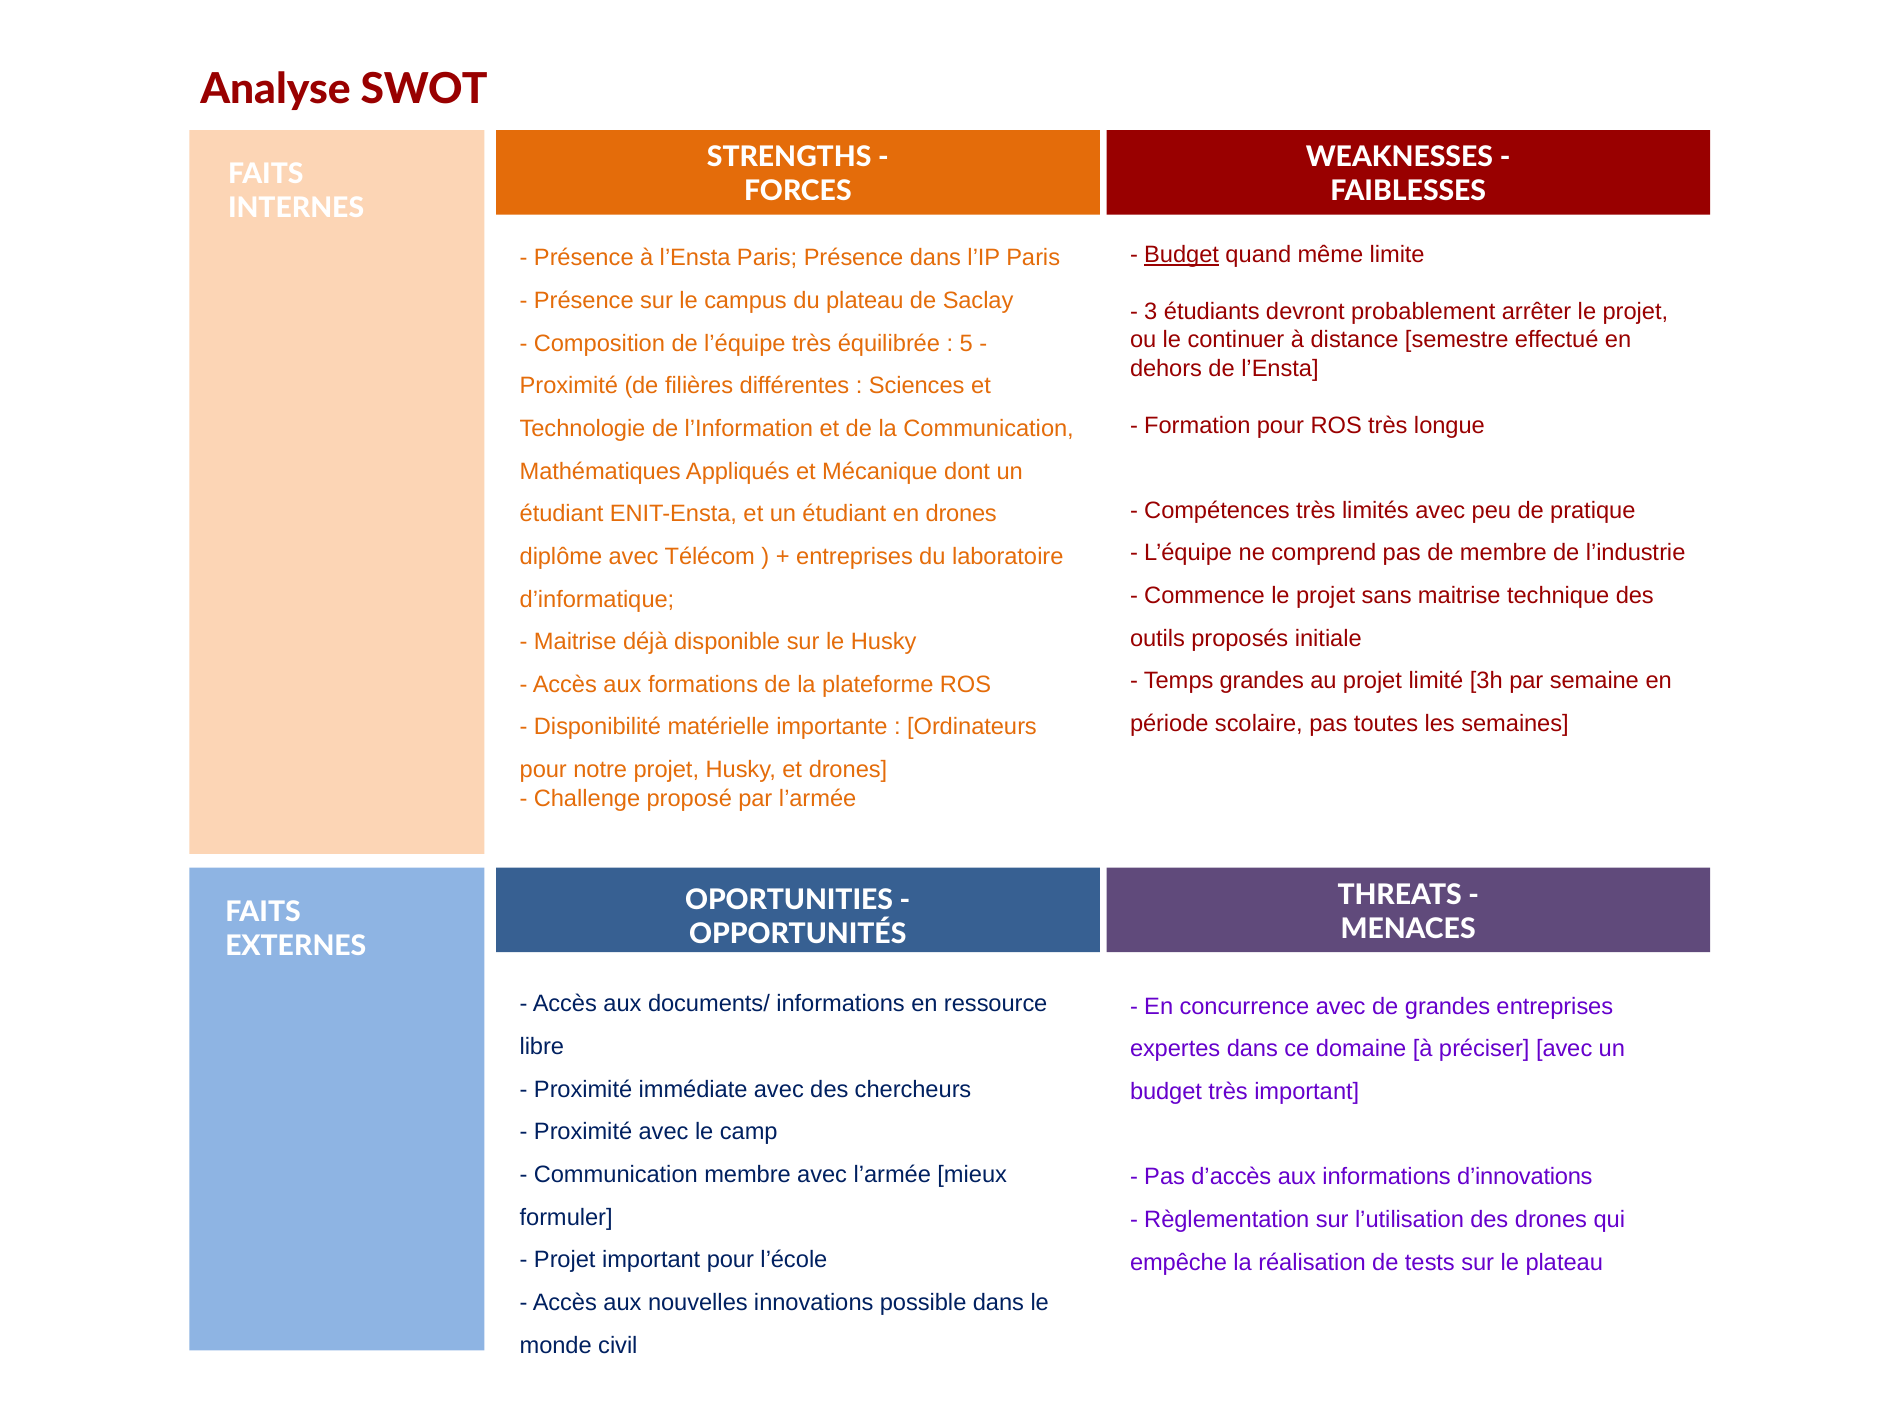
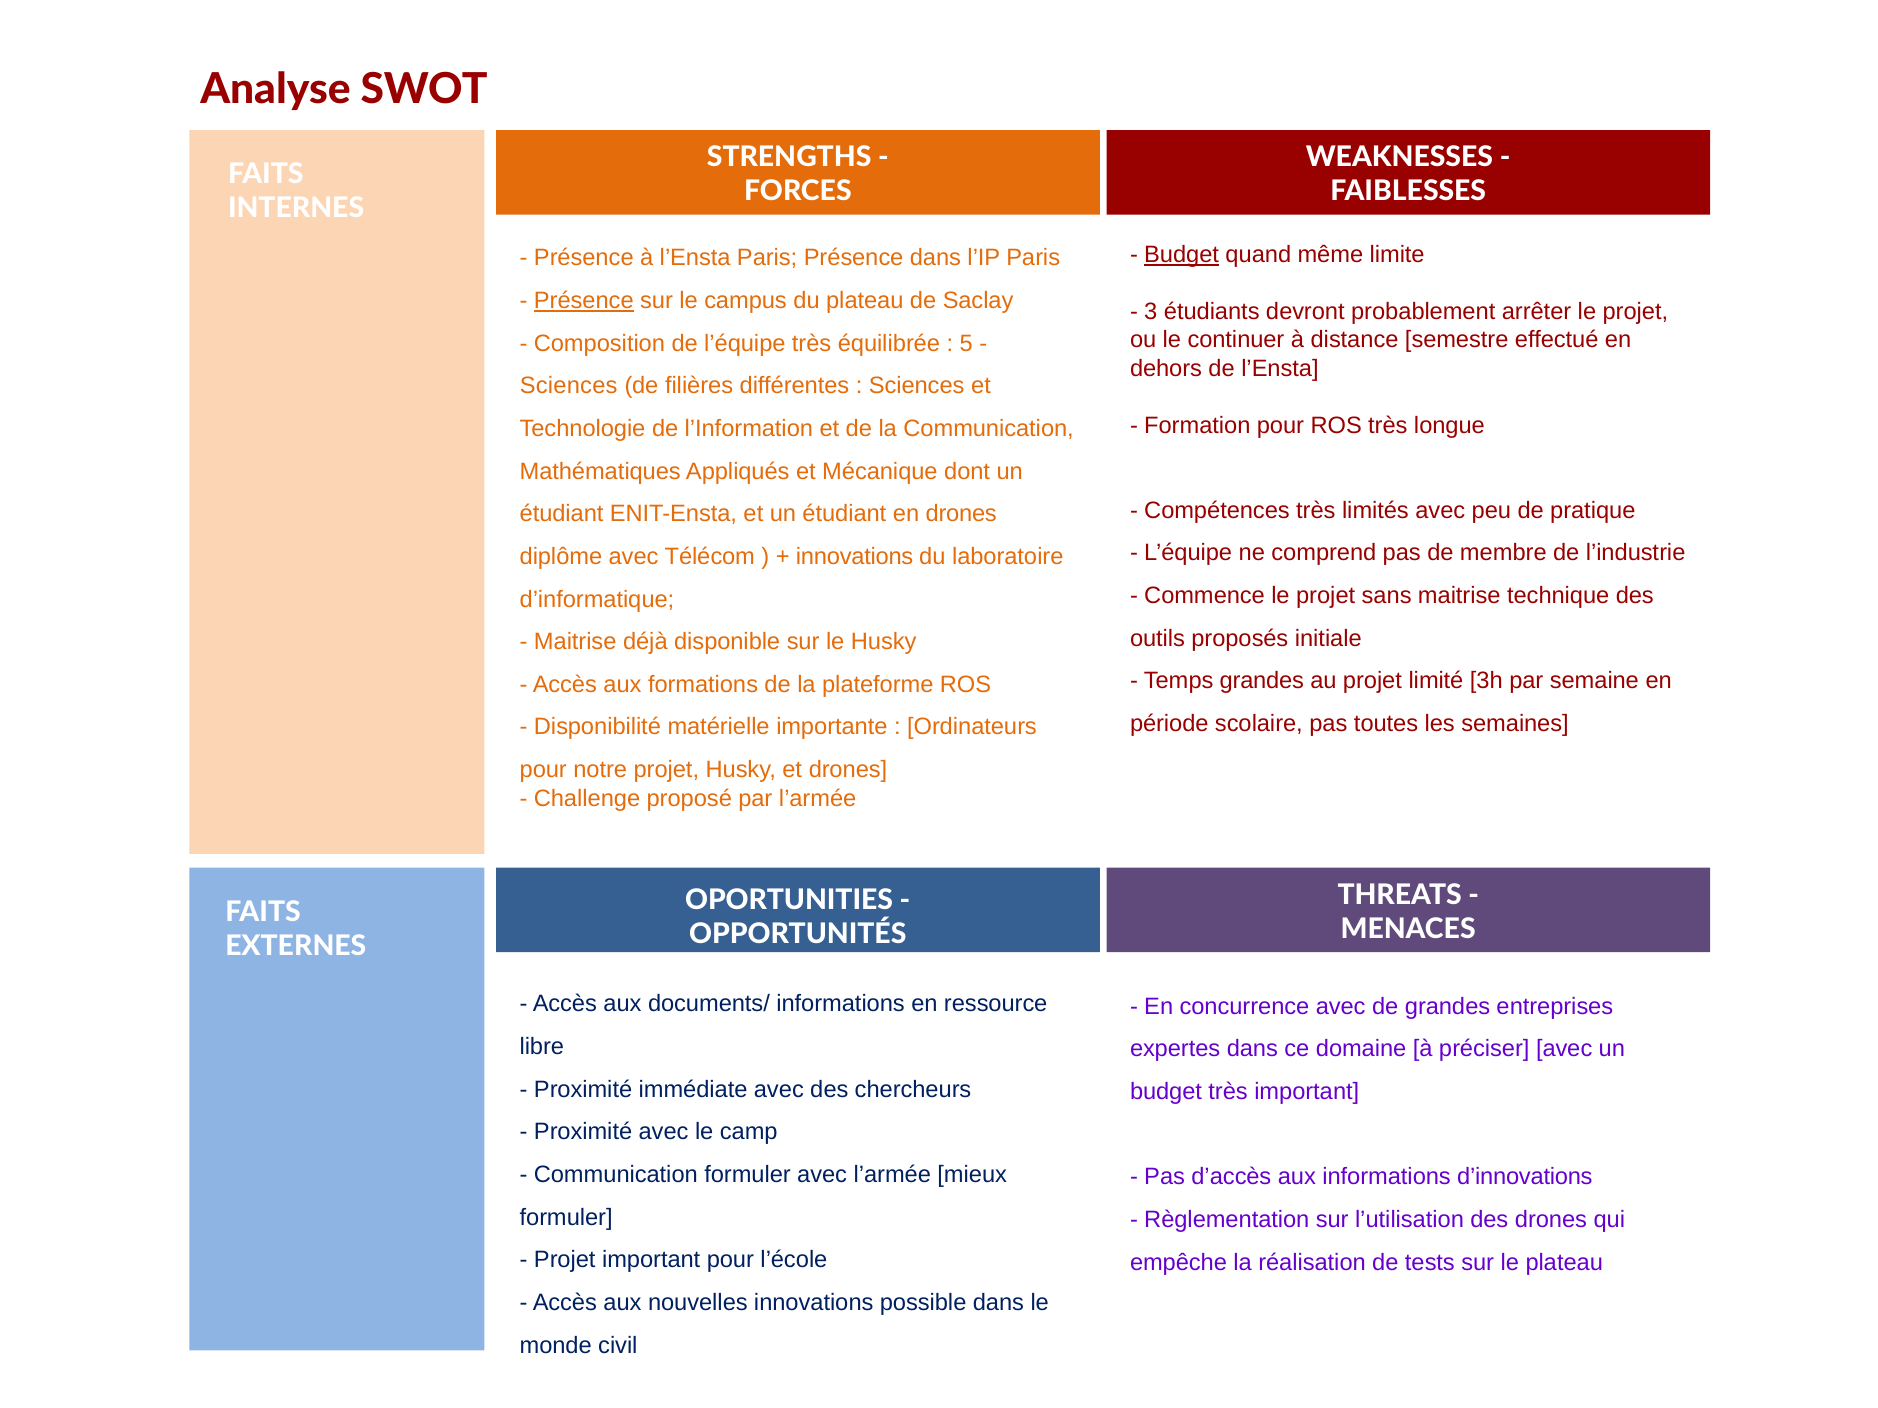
Présence underline: none -> present (584, 301)
Proximité: Proximité -> Sciences (569, 386)
entreprises: entreprises -> innovations (855, 557)
Communication membre: membre -> formuler (748, 1175)
